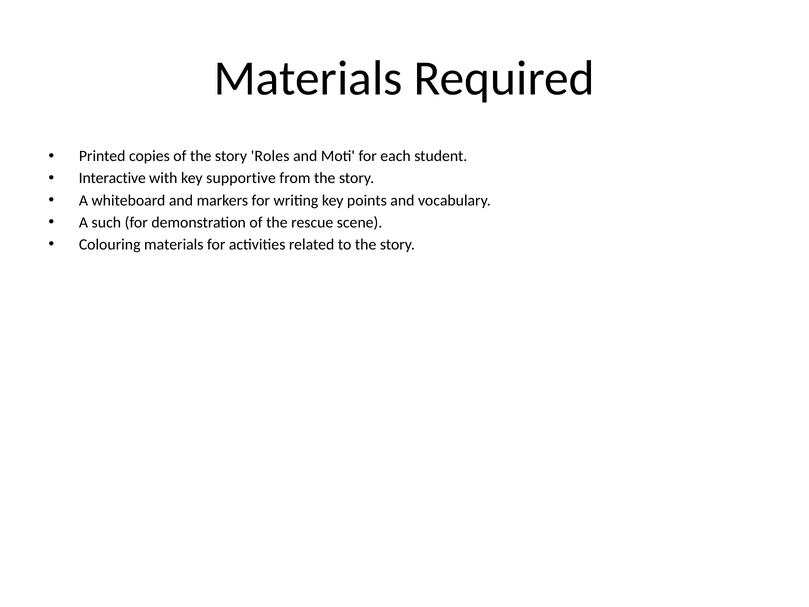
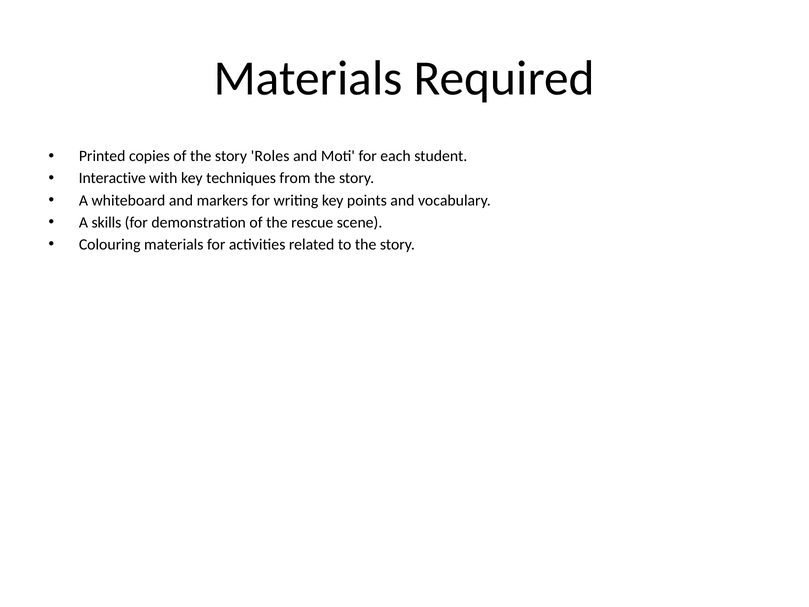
supportive: supportive -> techniques (241, 178)
such: such -> skills (106, 222)
